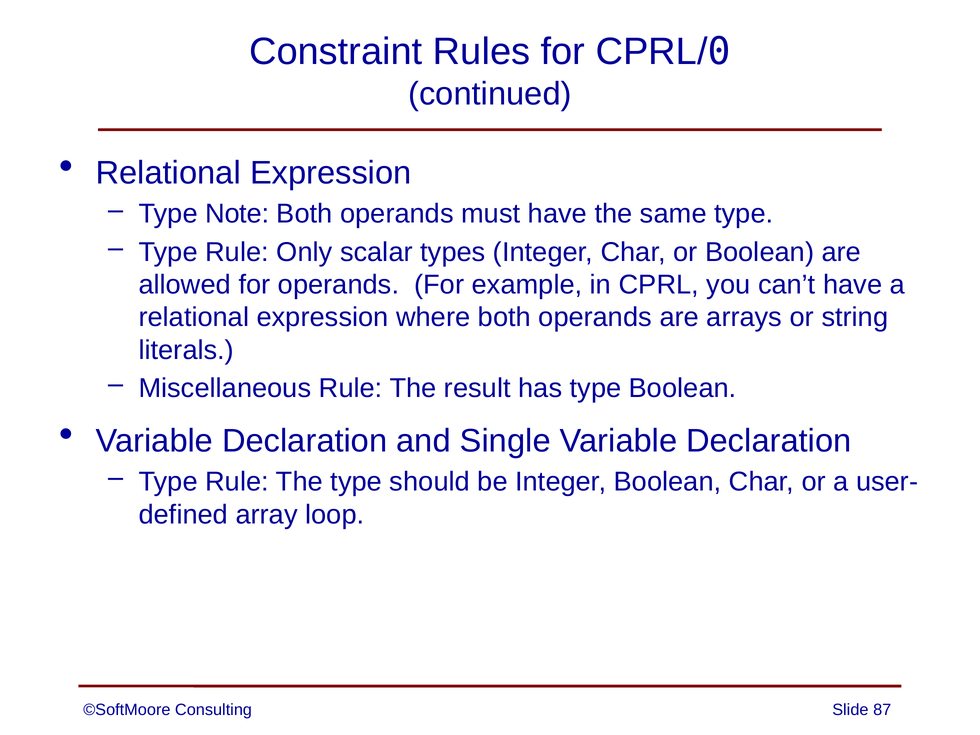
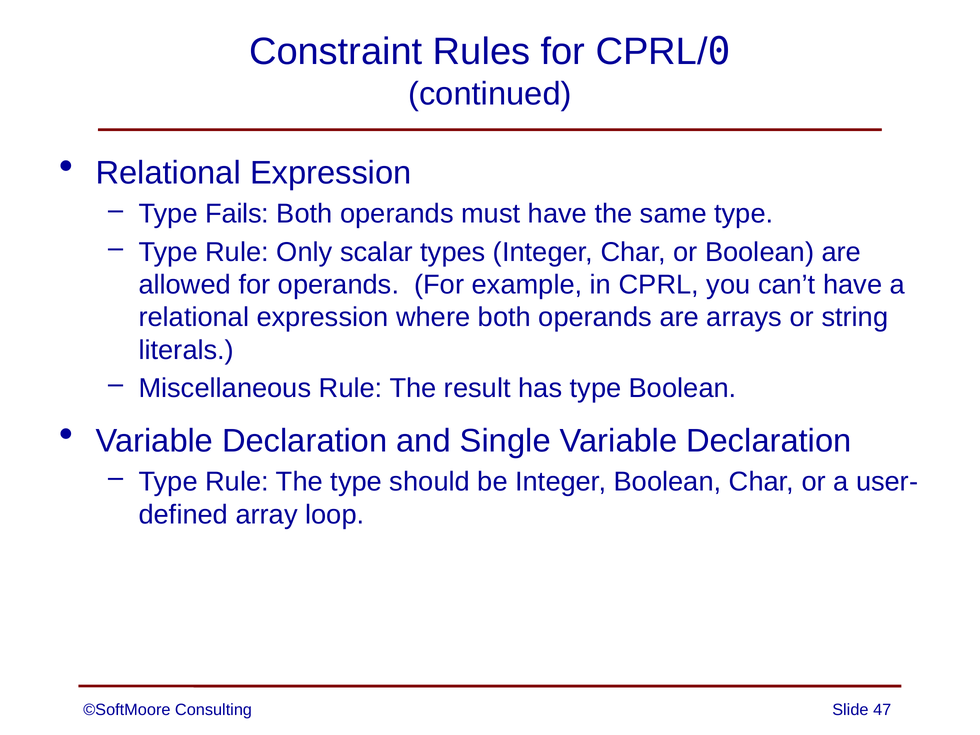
Note: Note -> Fails (237, 214)
87: 87 -> 47 (882, 710)
